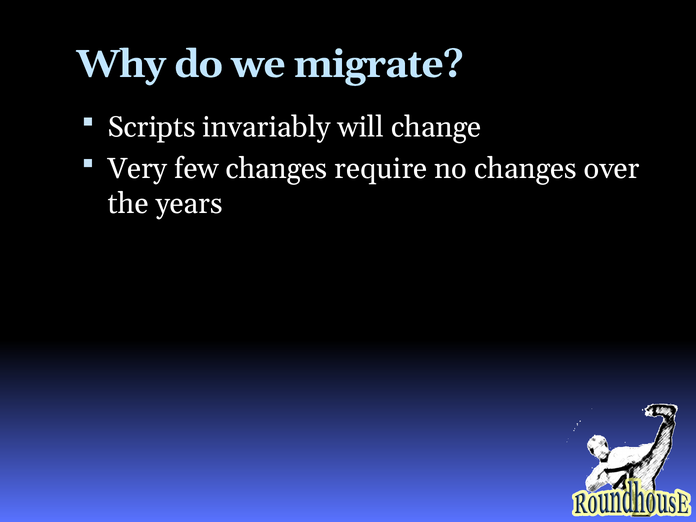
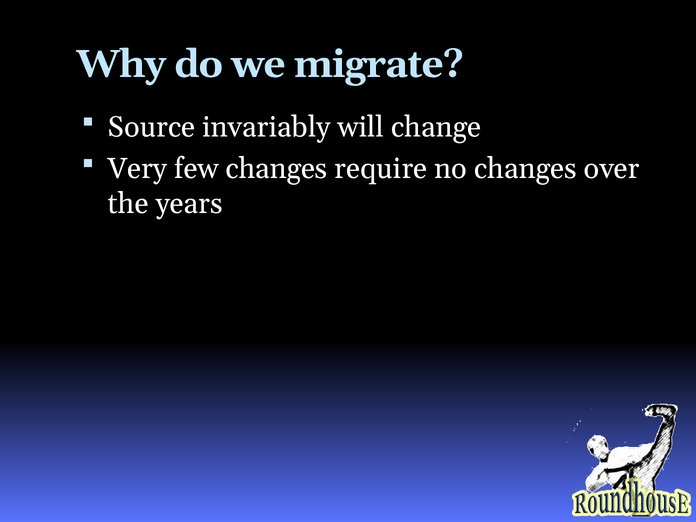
Scripts: Scripts -> Source (152, 127)
